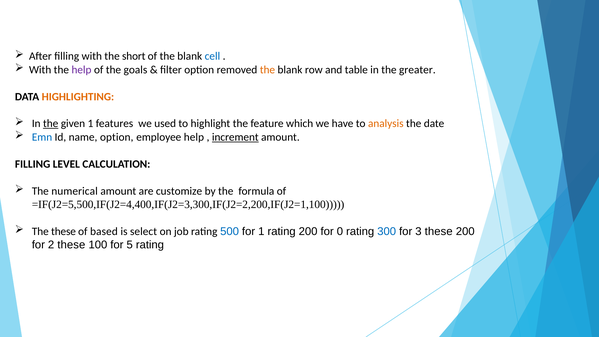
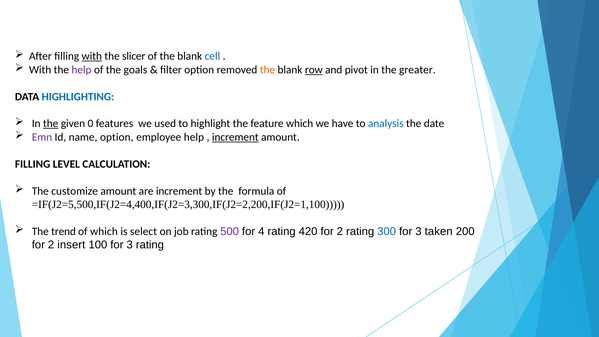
with underline: none -> present (92, 56)
short: short -> slicer (134, 56)
row underline: none -> present (314, 70)
table: table -> pivot (356, 70)
HIGHLIGHTING colour: orange -> blue (78, 97)
given 1: 1 -> 0 (90, 124)
analysis colour: orange -> blue (386, 124)
Emn colour: blue -> purple (42, 137)
numerical: numerical -> customize (75, 191)
are customize: customize -> increment (179, 191)
The these: these -> trend (64, 231)
of based: based -> which (104, 231)
500 colour: blue -> purple (230, 231)
for 1: 1 -> 4 (261, 231)
rating 200: 200 -> 420 (308, 231)
0: 0 -> 2 (340, 231)
3 these: these -> taken (439, 231)
2 these: these -> insert (71, 245)
100 for 5: 5 -> 3 (130, 245)
